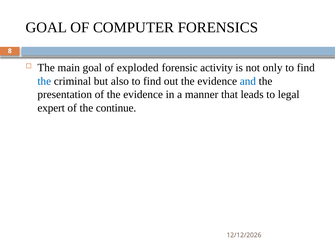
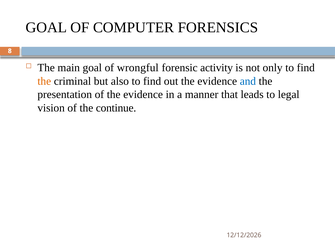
exploded: exploded -> wrongful (138, 68)
the colour: blue -> orange (44, 81)
expert: expert -> vision (51, 108)
